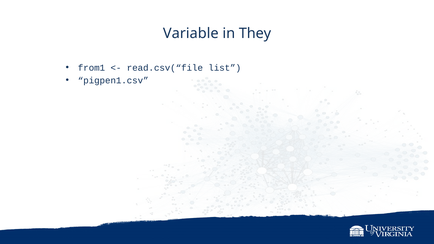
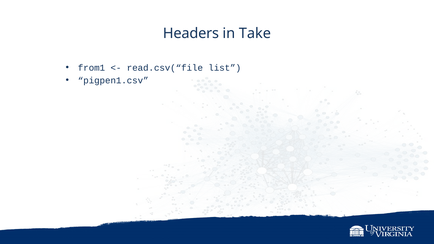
Variable: Variable -> Headers (191, 33)
They: They -> Take (255, 33)
